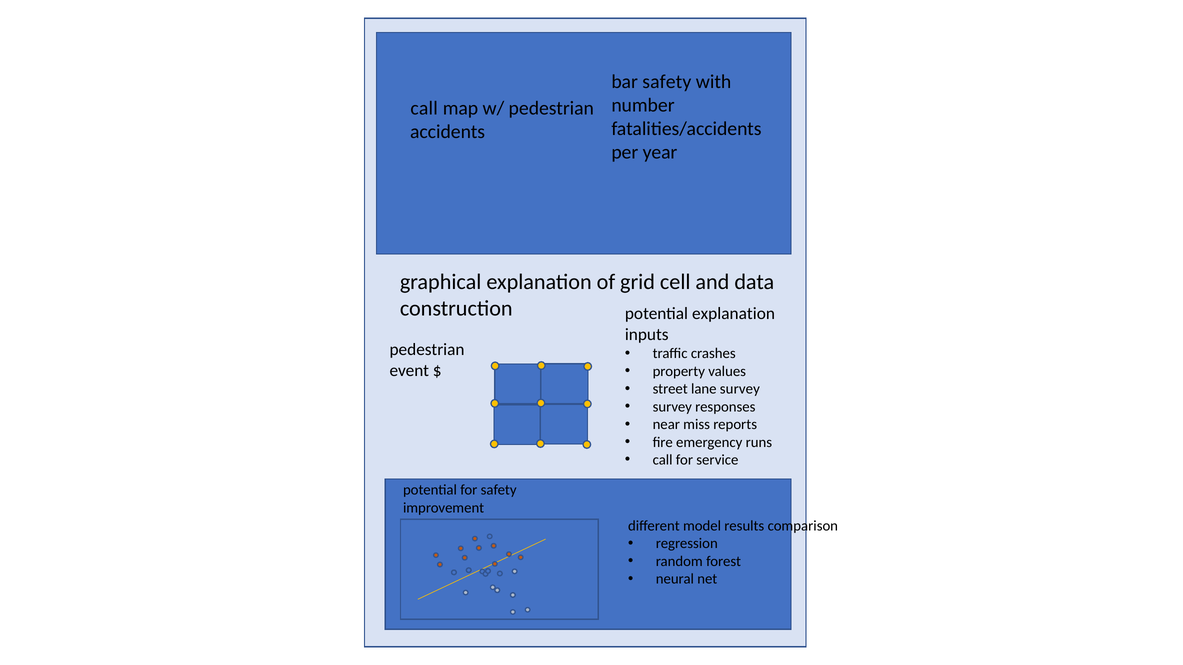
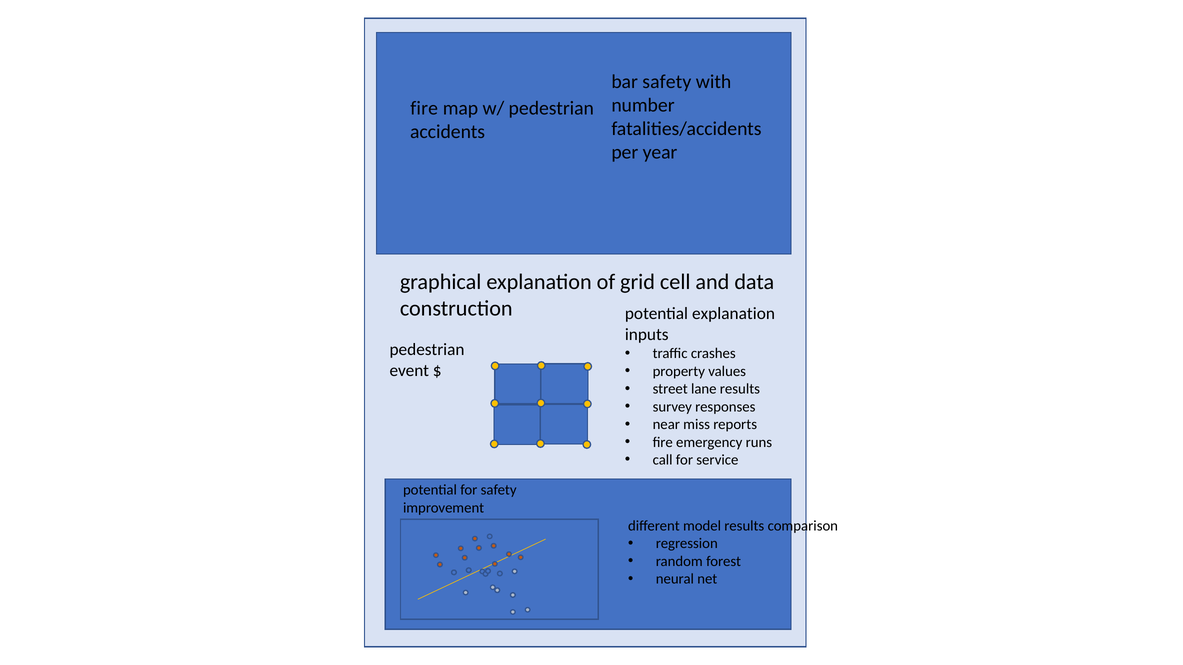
call: call -> fire (424, 108)
lane survey: survey -> results (740, 389)
